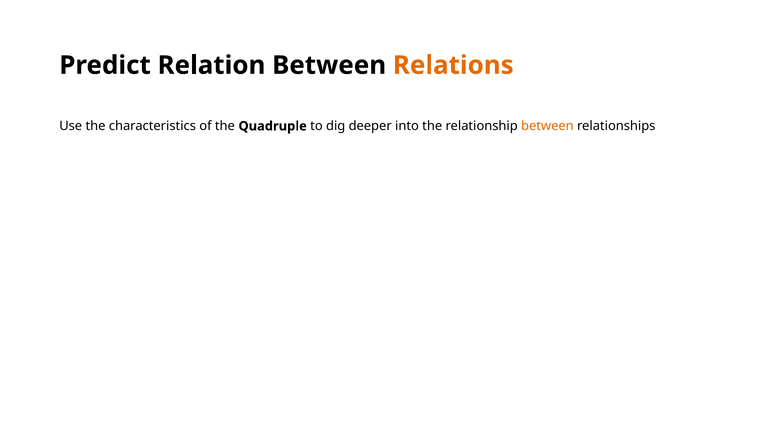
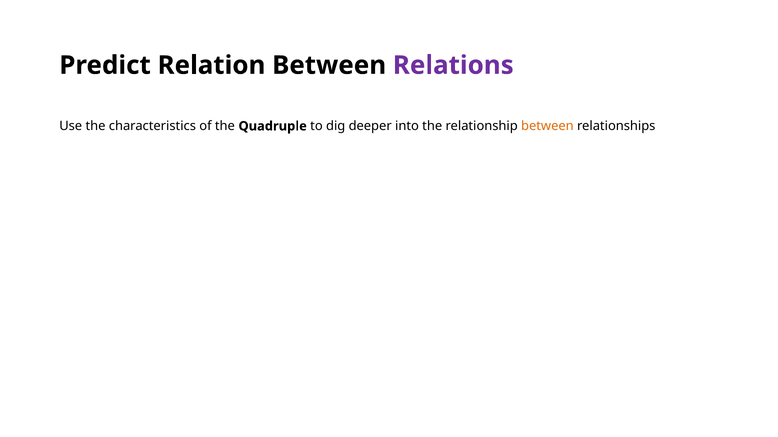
Relations colour: orange -> purple (453, 65)
